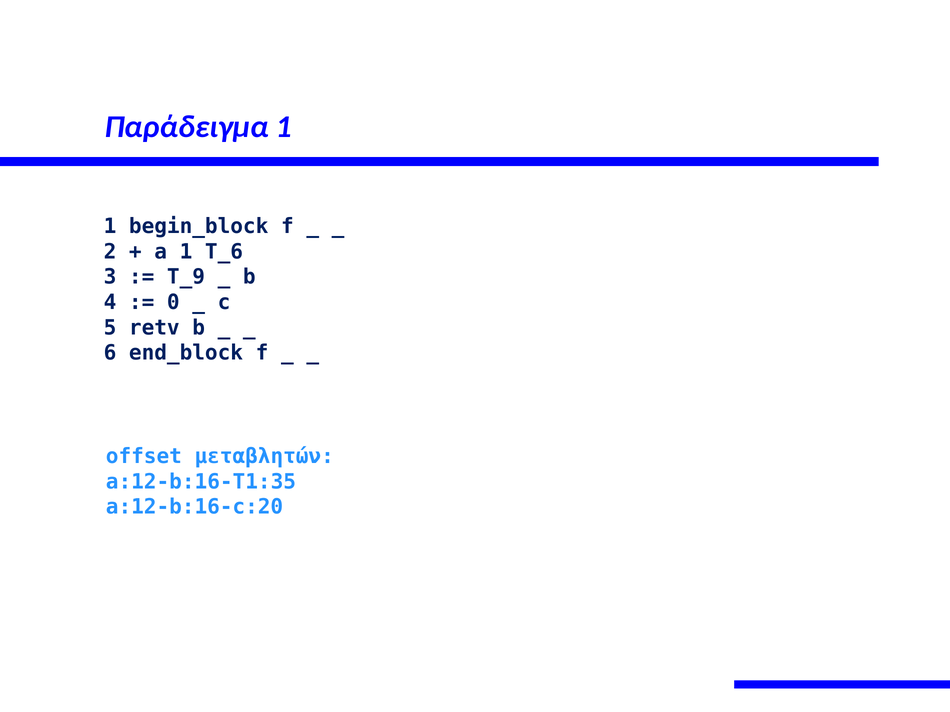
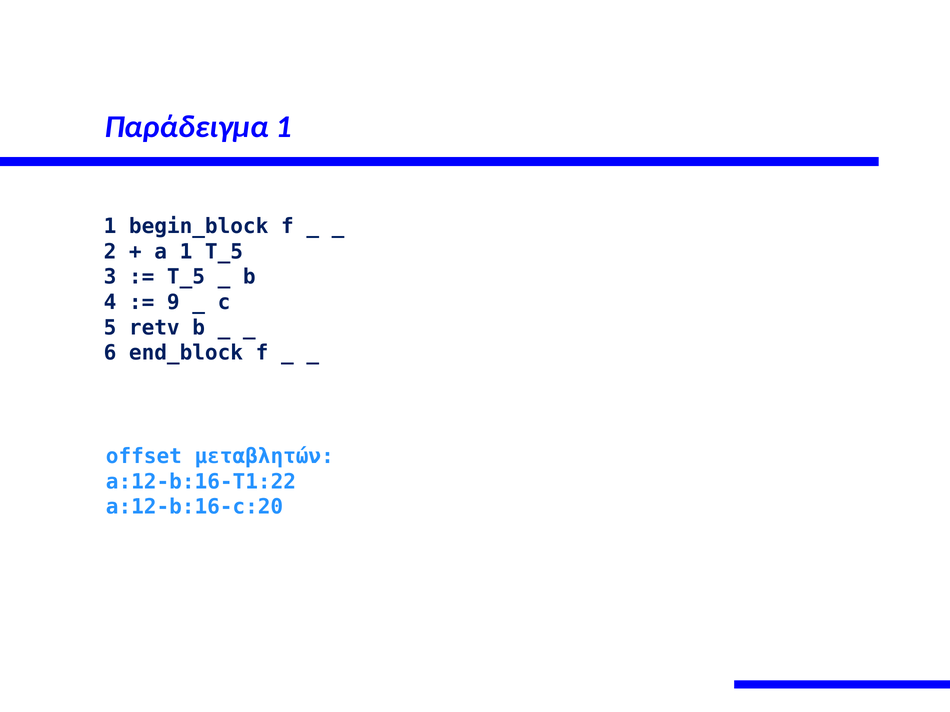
1 T_6: T_6 -> T_5 (224, 252)
T_9: T_9 -> T_5 (186, 277)
0: 0 -> 9 (173, 303)
a:12-b:16-T1:35: a:12-b:16-T1:35 -> a:12-b:16-T1:22 (201, 482)
